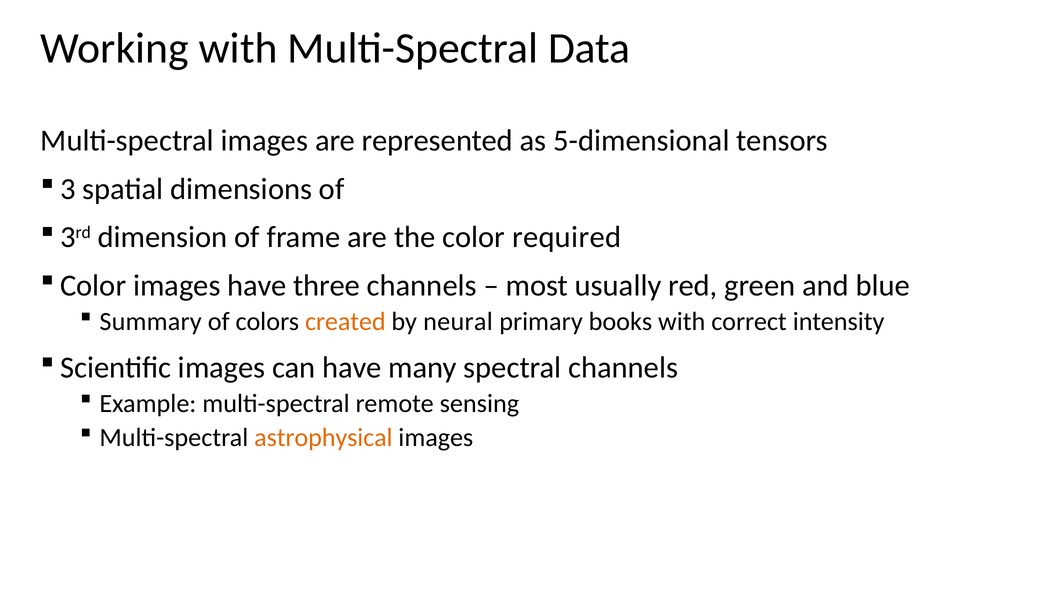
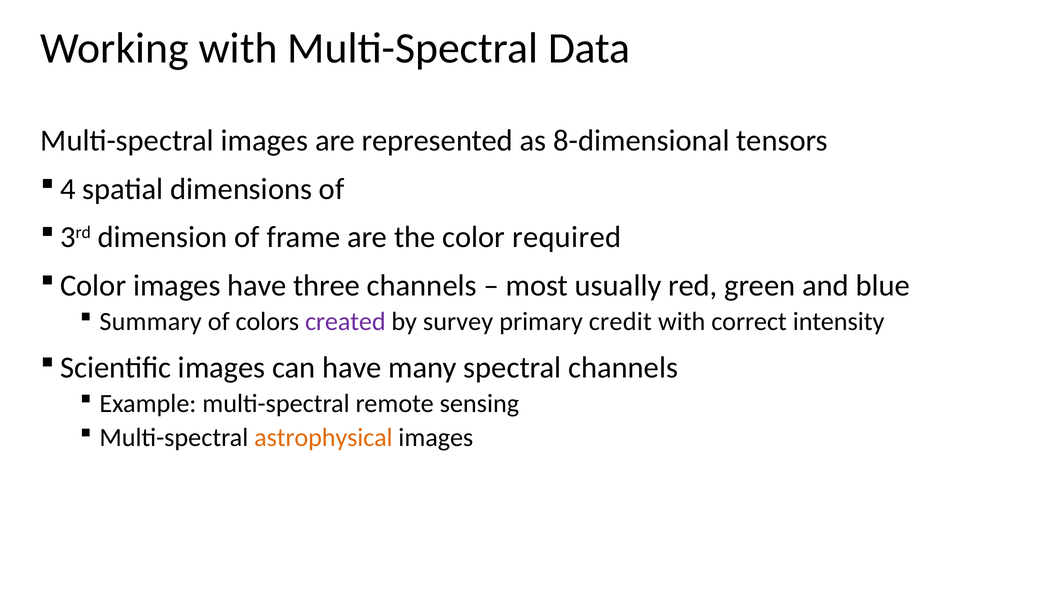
5-dimensional: 5-dimensional -> 8-dimensional (641, 141)
3: 3 -> 4 (68, 189)
created colour: orange -> purple (345, 322)
neural: neural -> survey (458, 322)
books: books -> credit (620, 322)
